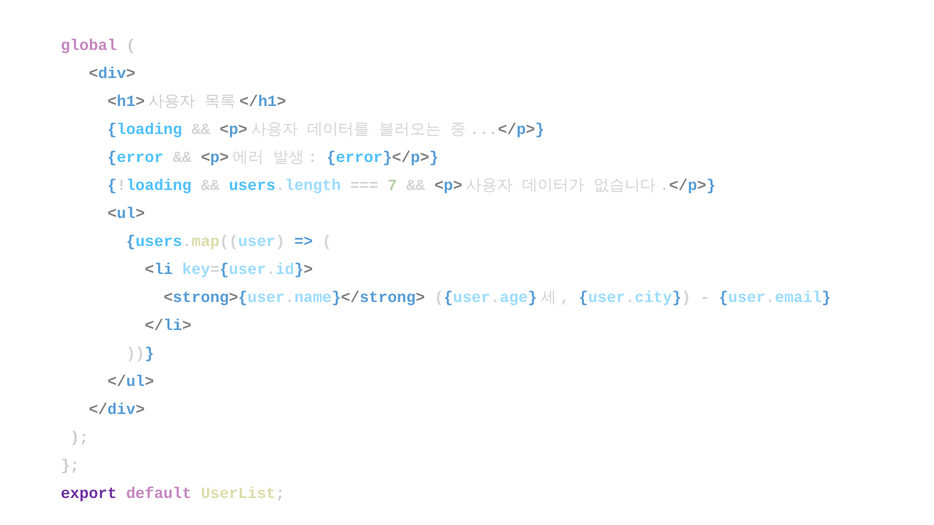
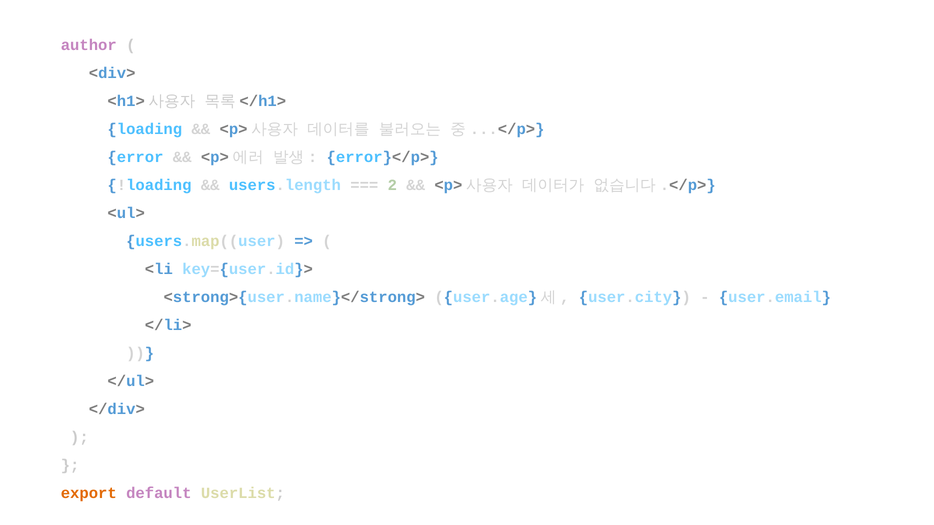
global: global -> author (89, 45)
7: 7 -> 2 (392, 185)
export colour: purple -> orange (89, 493)
